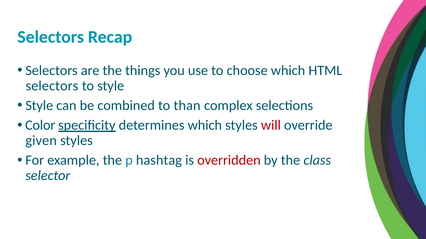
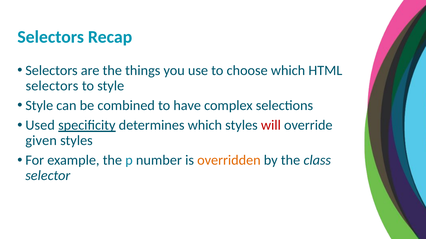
than: than -> have (187, 106)
Color: Color -> Used (40, 126)
hashtag: hashtag -> number (159, 161)
overridden colour: red -> orange (229, 161)
